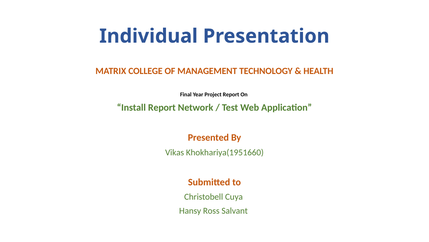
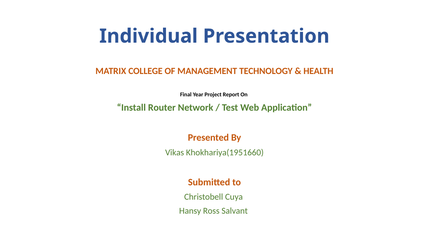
Install Report: Report -> Router (162, 107)
